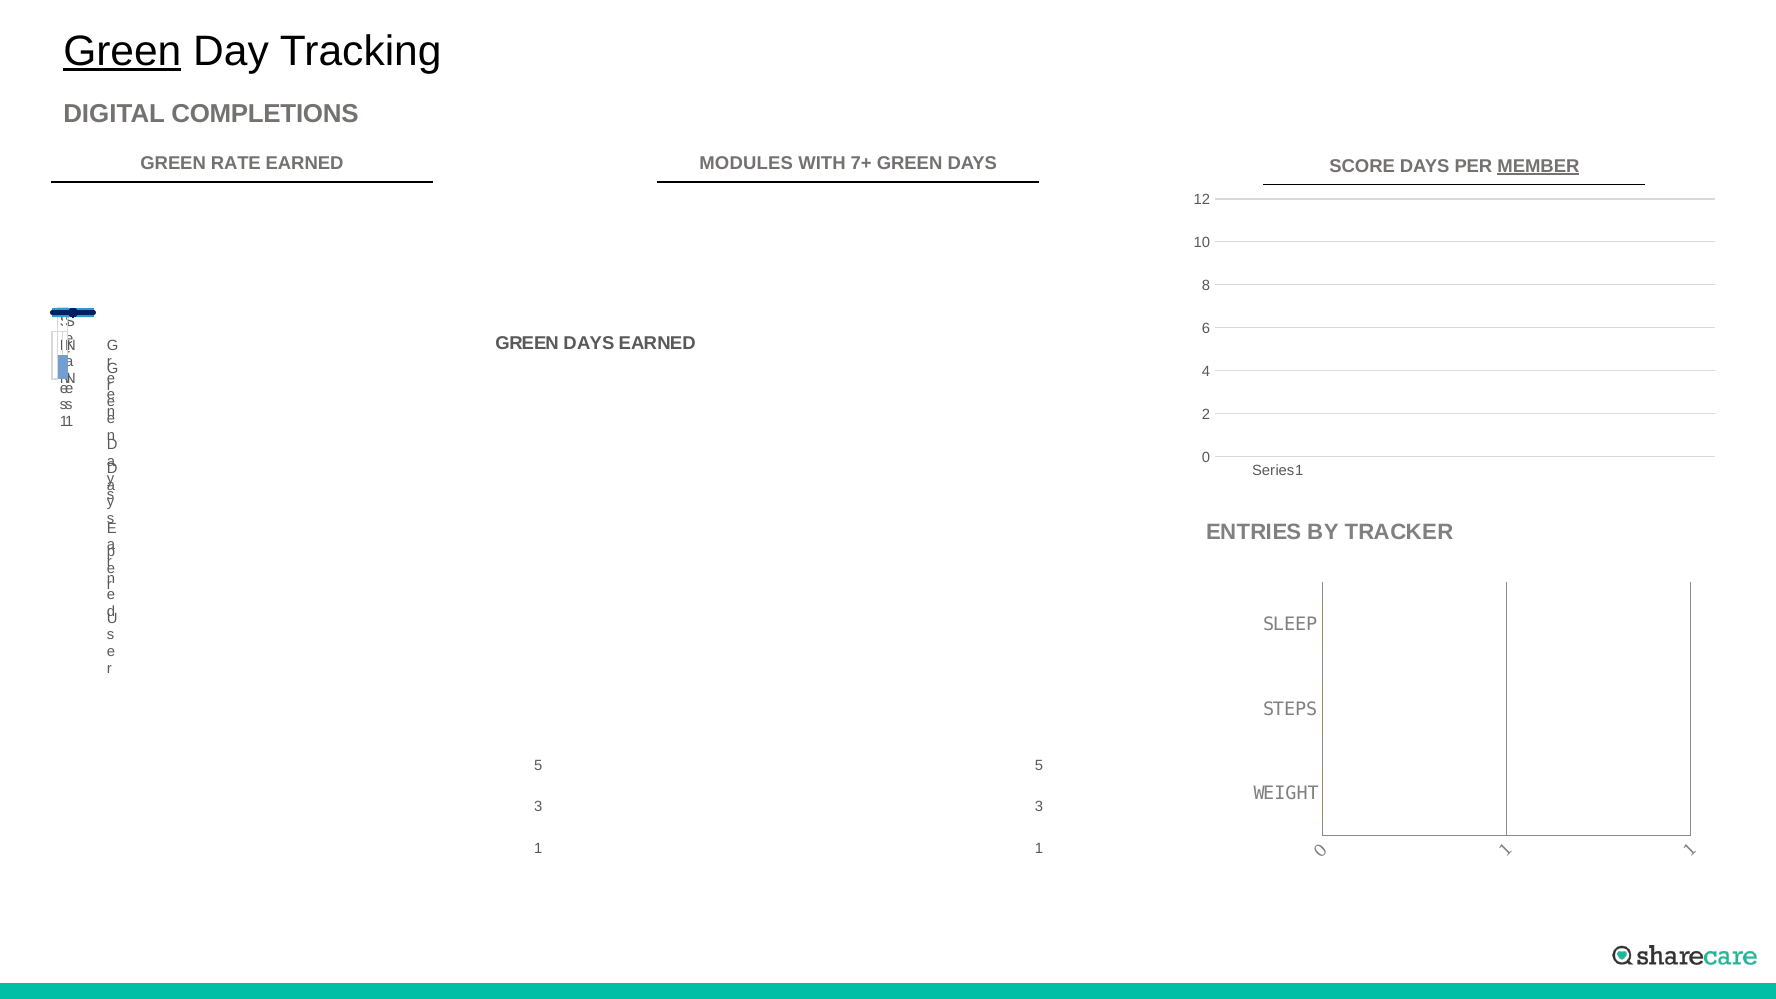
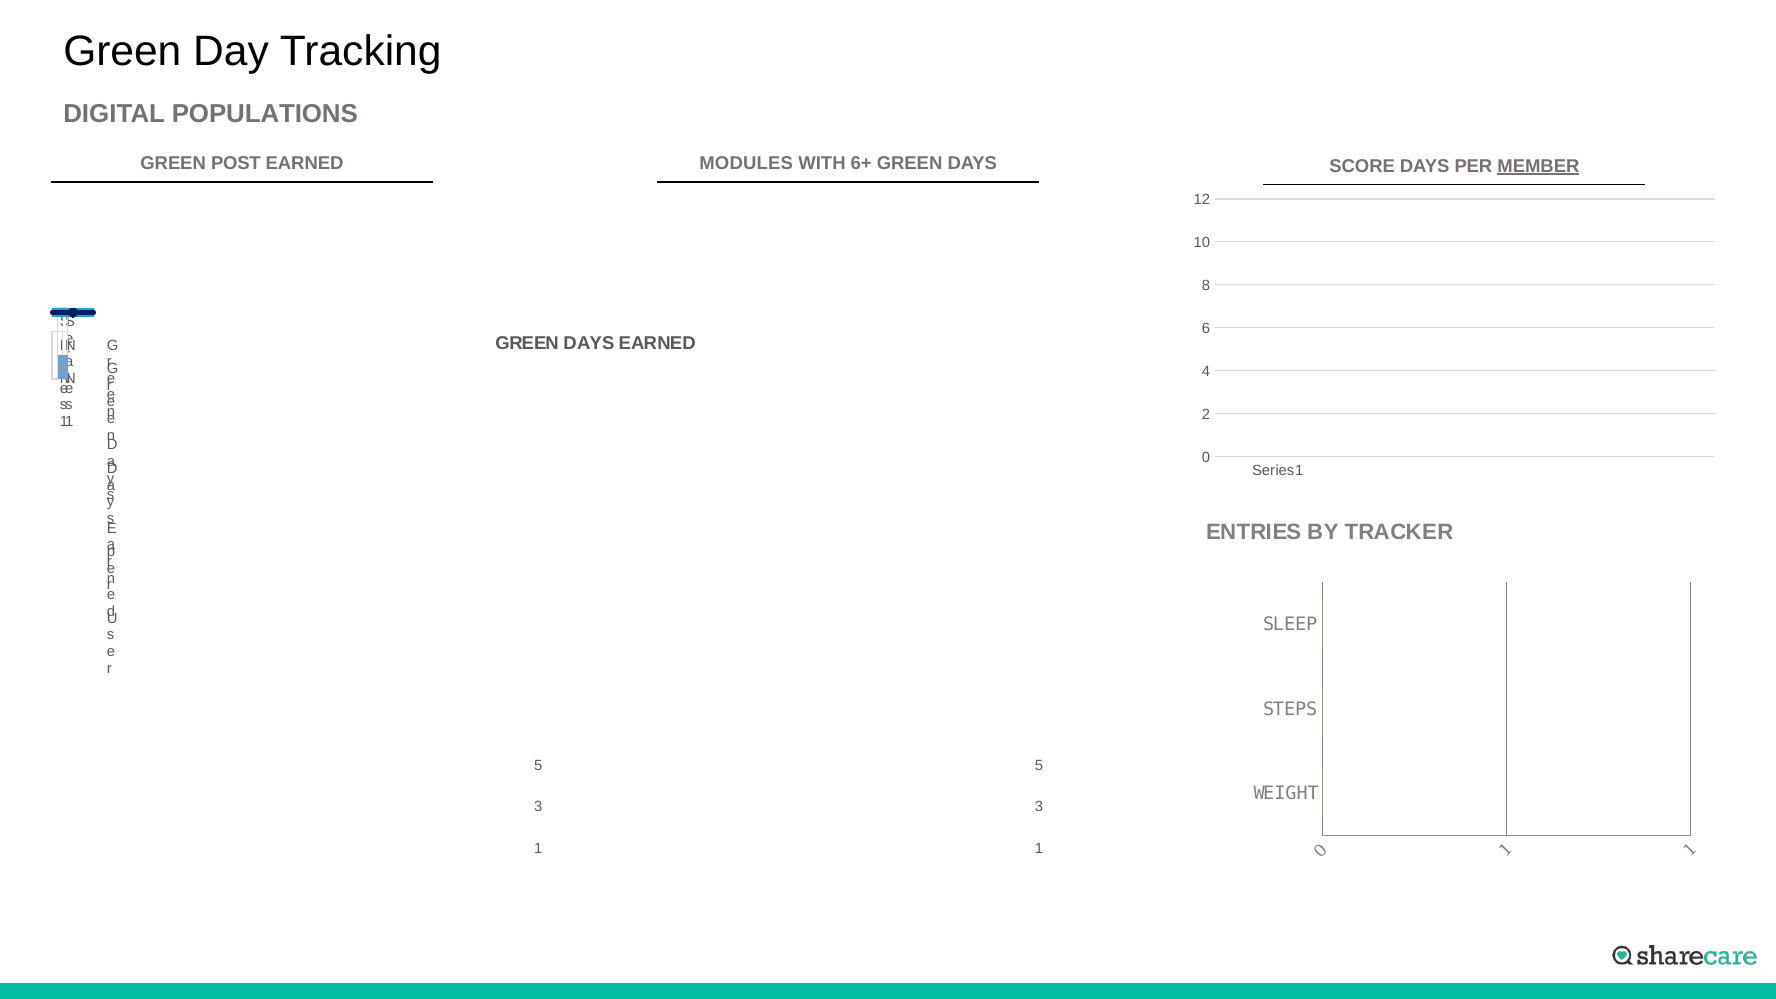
Green underline: present -> none (122, 51)
COMPLETIONS: COMPLETIONS -> POPULATIONS (265, 113)
RATE: RATE -> POST (236, 163)
7+: 7+ -> 6+ (861, 163)
